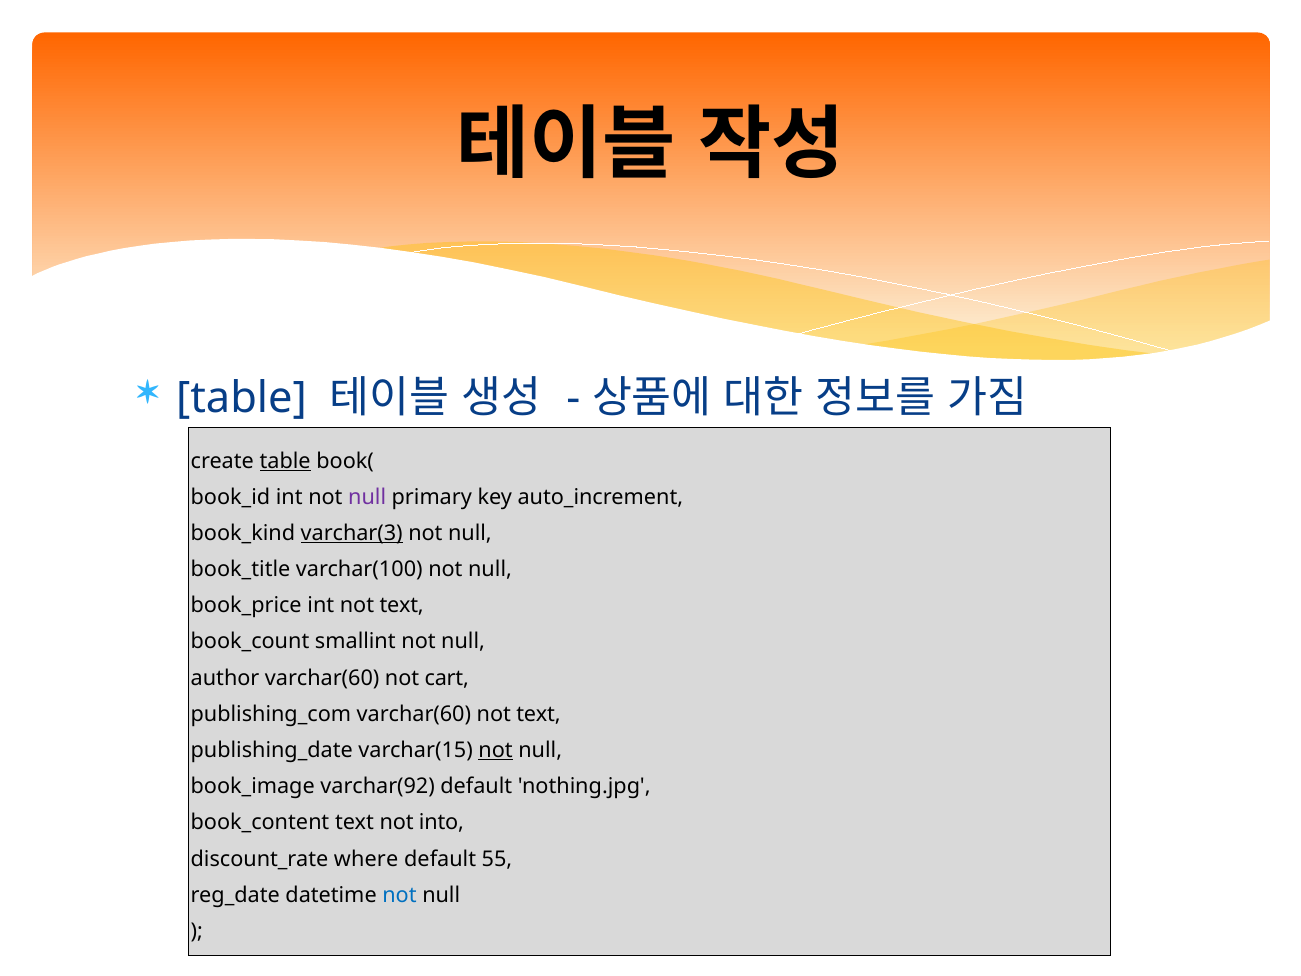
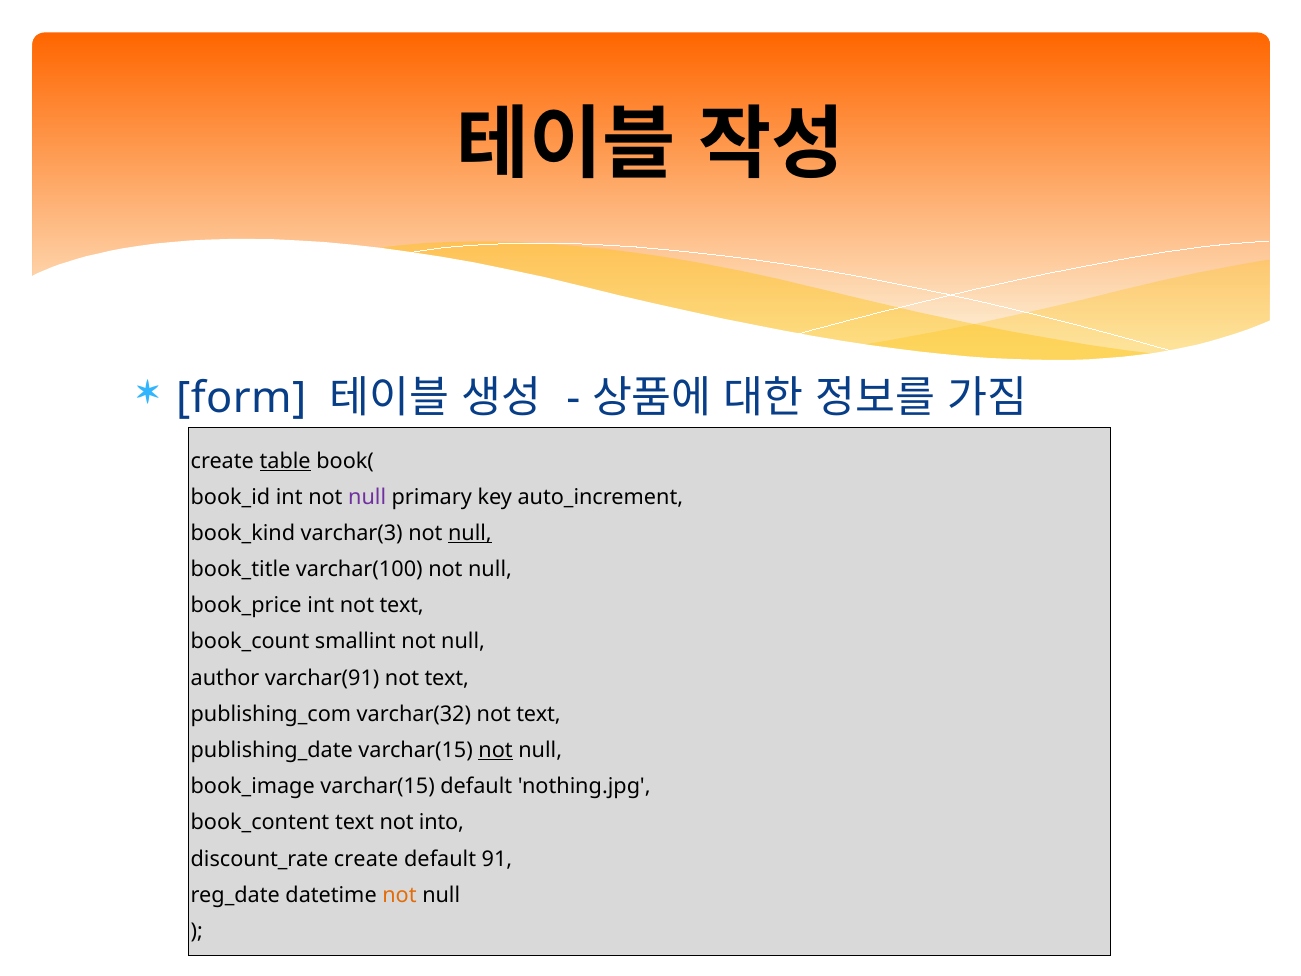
table: table -> form (241, 398)
varchar(3 underline: present -> none (352, 533)
null underline: none -> present (470, 533)
author varchar(60: varchar(60 -> varchar(91 (322, 678)
cart: cart -> text (447, 678)
varchar(60: varchar(60 -> varchar(32 (414, 714)
varchar(92: varchar(92 -> varchar(15 (378, 786)
where: where -> create (366, 859)
55: 55 -> 91 (497, 859)
not colour: blue -> orange (399, 895)
